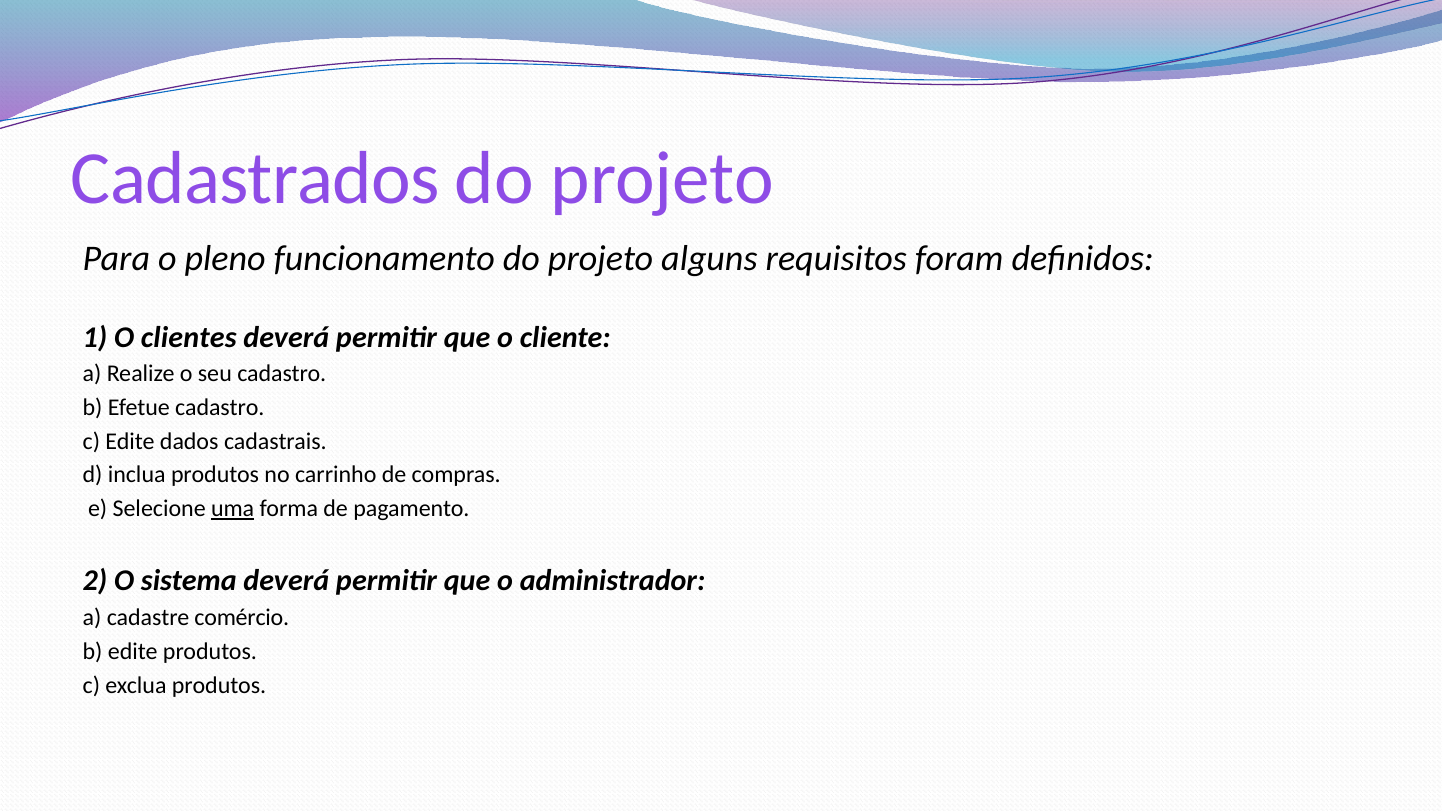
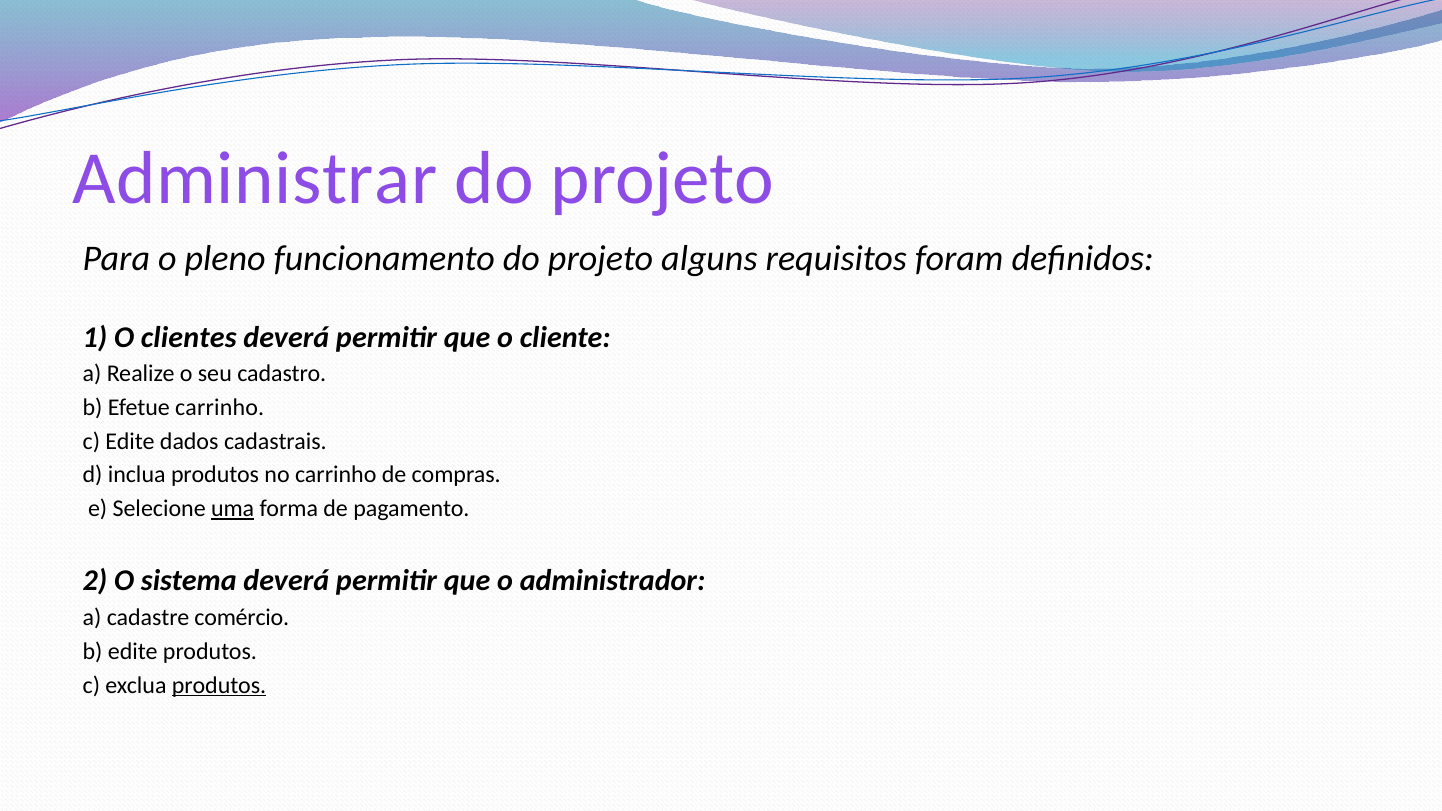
Cadastrados: Cadastrados -> Administrar (255, 179)
Efetue cadastro: cadastro -> carrinho (220, 408)
produtos underline: none -> present (219, 685)
